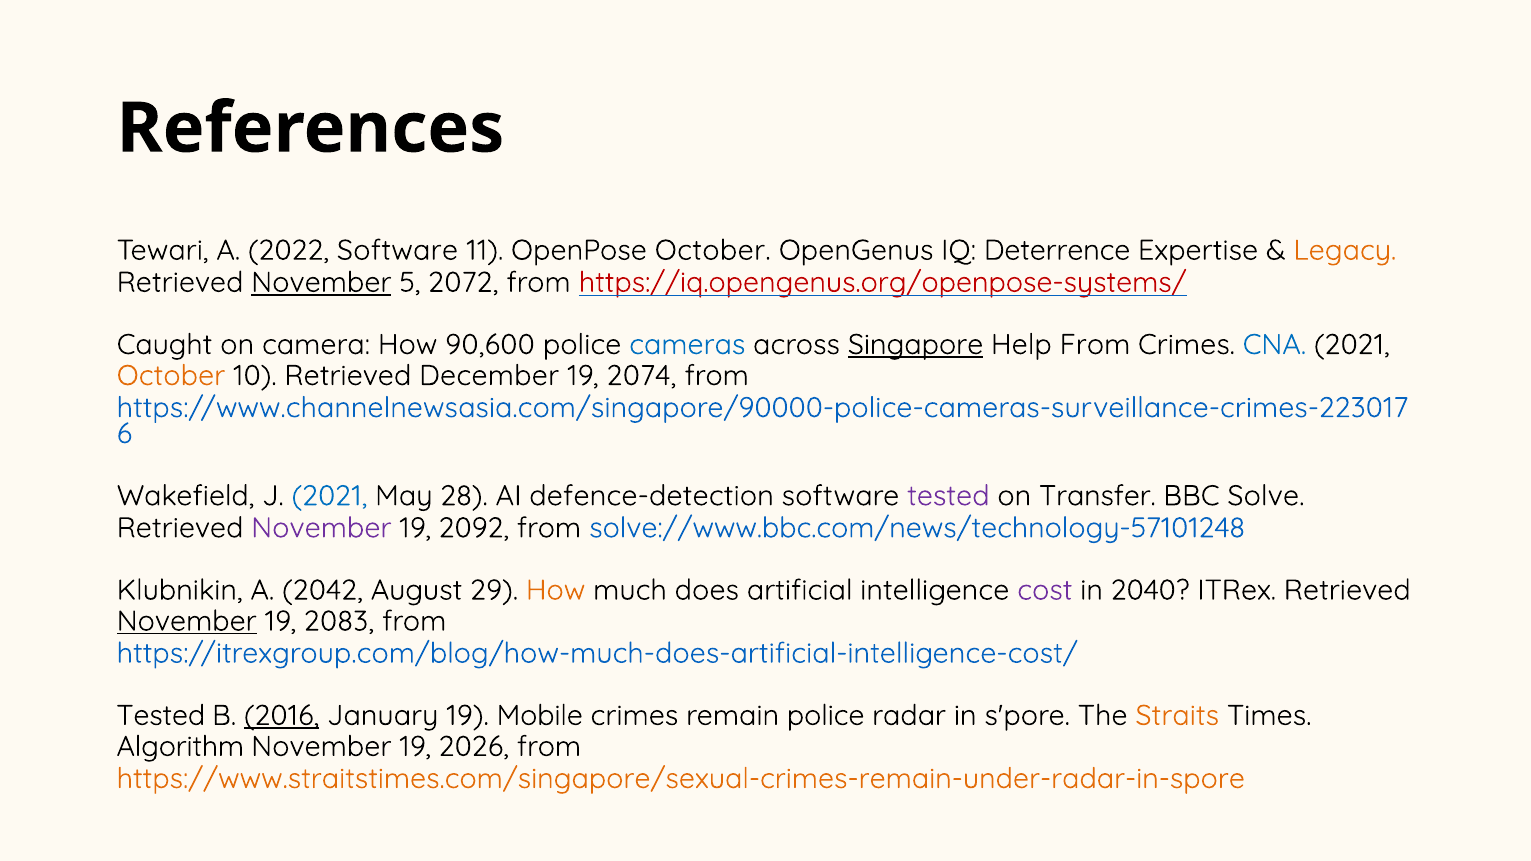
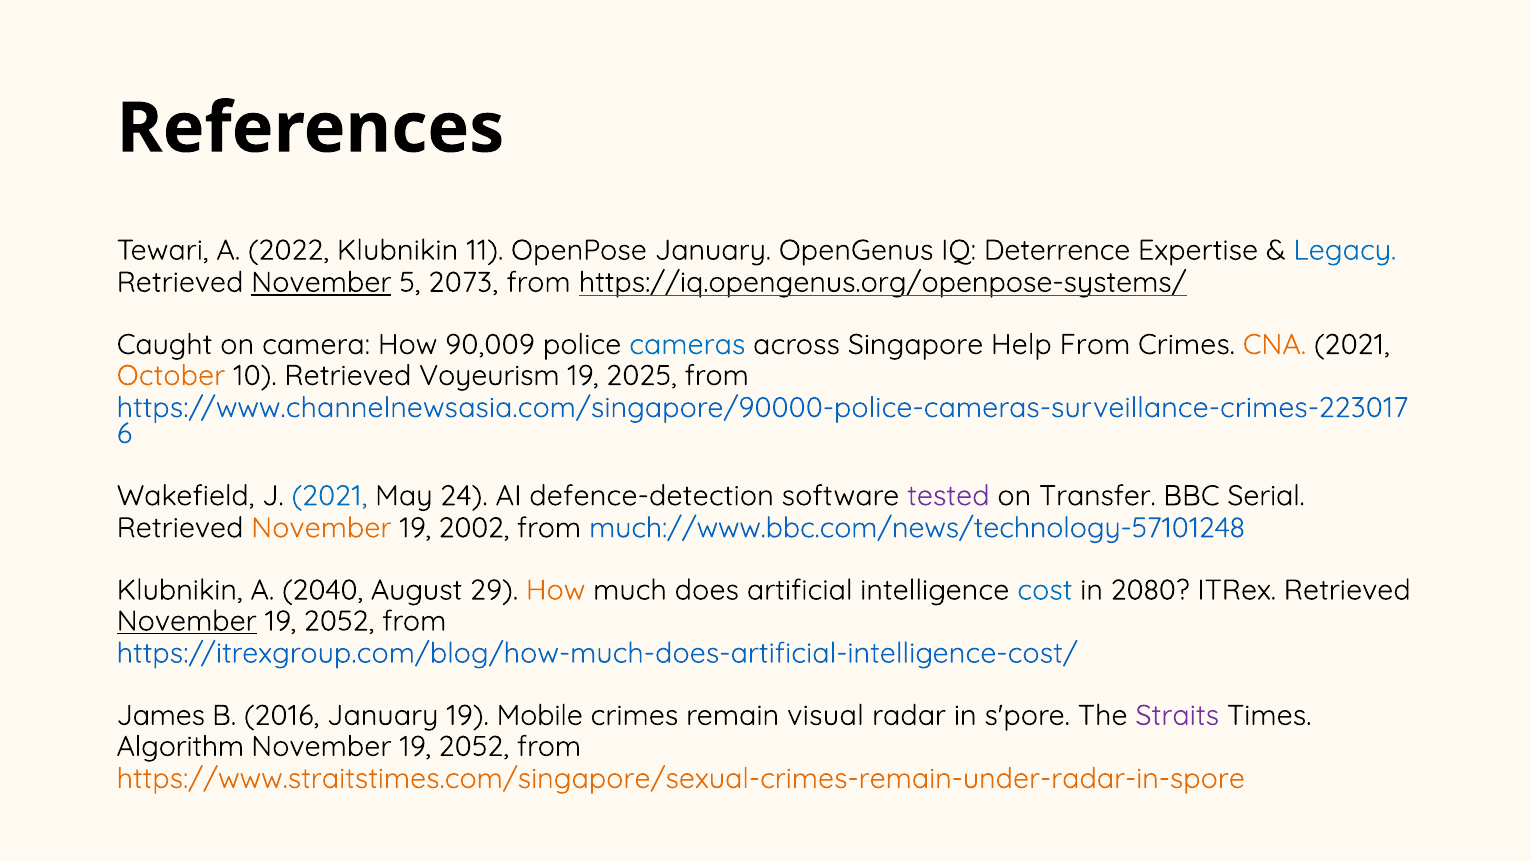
2022 Software: Software -> Klubnikin (398, 250)
OpenPose October: October -> January (713, 250)
Legacy colour: orange -> blue (1345, 250)
2072: 2072 -> 2073 (463, 282)
https://iq.opengenus.org/openpose-systems/ colour: red -> black (883, 282)
90,600: 90,600 -> 90,009 (490, 345)
Singapore underline: present -> none (916, 345)
CNA colour: blue -> orange (1274, 345)
December: December -> Voyeurism (489, 376)
2074: 2074 -> 2025 (642, 376)
28: 28 -> 24 (464, 496)
Solve: Solve -> Serial (1266, 496)
November colour: purple -> orange (321, 528)
2092: 2092 -> 2002 (474, 528)
solve://www.bbc.com/news/technology-57101248: solve://www.bbc.com/news/technology-57101248 -> much://www.bbc.com/news/technology-57101248 (917, 528)
2042: 2042 -> 2040 (323, 590)
cost colour: purple -> blue (1045, 590)
2040: 2040 -> 2080 (1150, 590)
2083: 2083 -> 2052 (339, 621)
Tested: Tested -> James (161, 716)
2016 underline: present -> none (282, 716)
remain police: police -> visual (825, 716)
Straits colour: orange -> purple (1177, 716)
2026: 2026 -> 2052 (474, 747)
